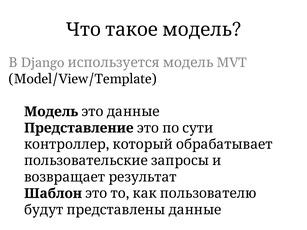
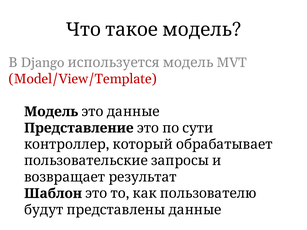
Model/View/Template colour: black -> red (83, 79)
